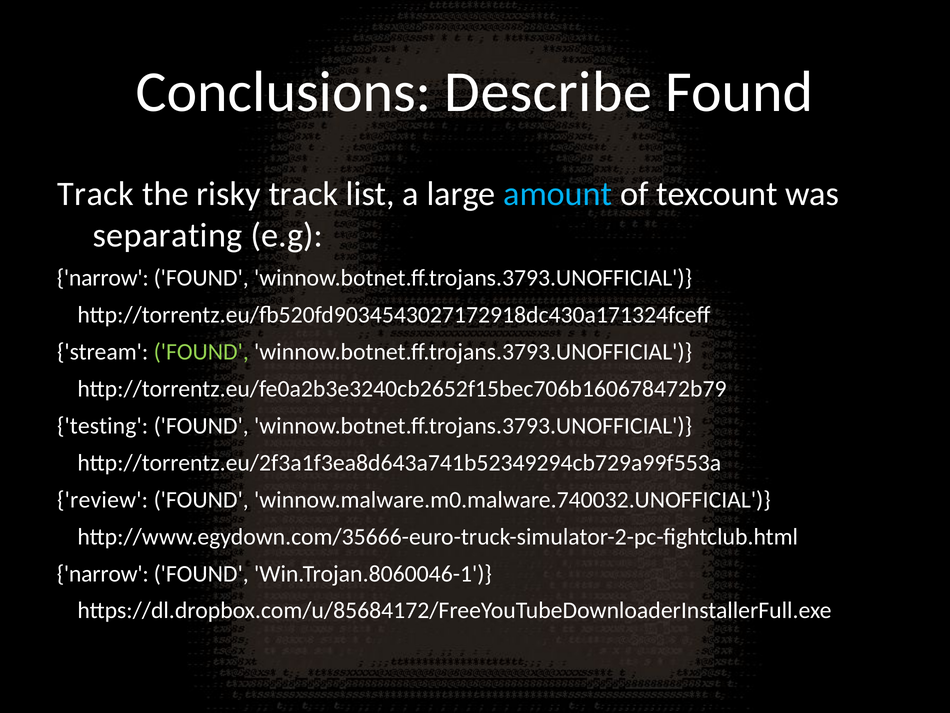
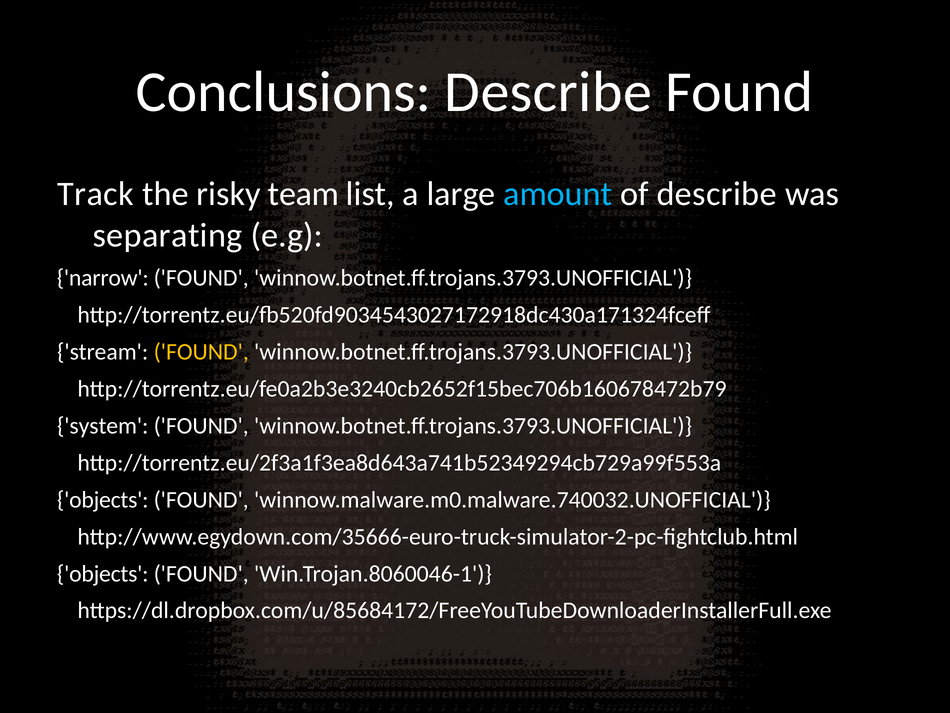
risky track: track -> team (304, 194)
of texcount: texcount -> describe (717, 194)
FOUND colour: light green -> yellow (201, 352)
testing: testing -> system (103, 425)
review: review -> objects (103, 499)
narrow: narrow -> objects (103, 573)
